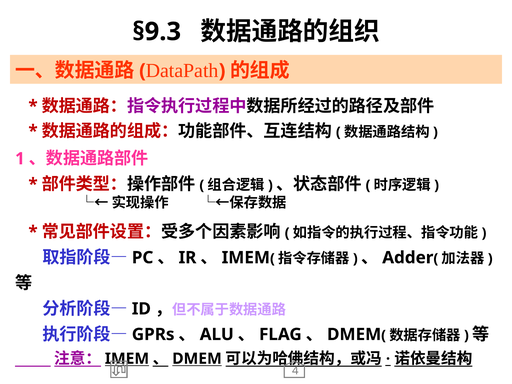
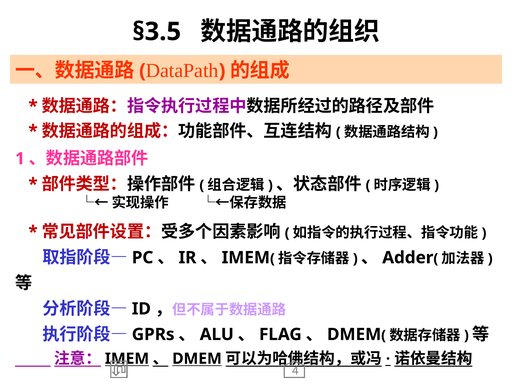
§9.3: §9.3 -> §3.5 (157, 32)
